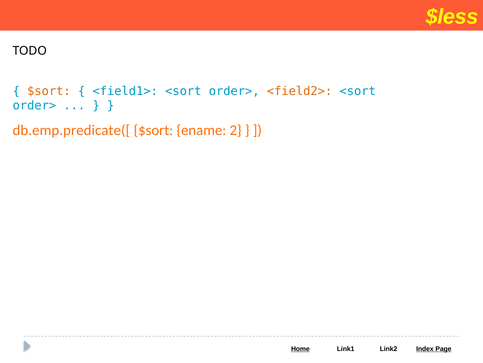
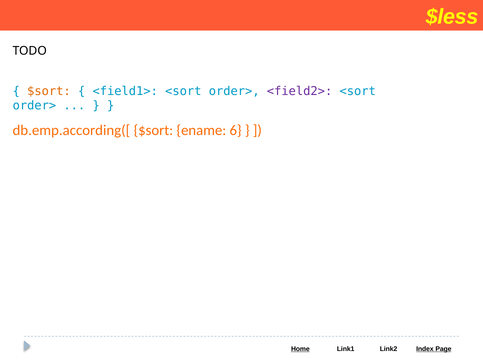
<field2> colour: orange -> purple (300, 91)
db.emp.predicate([: db.emp.predicate([ -> db.emp.according([ (71, 130)
2: 2 -> 6 (236, 130)
